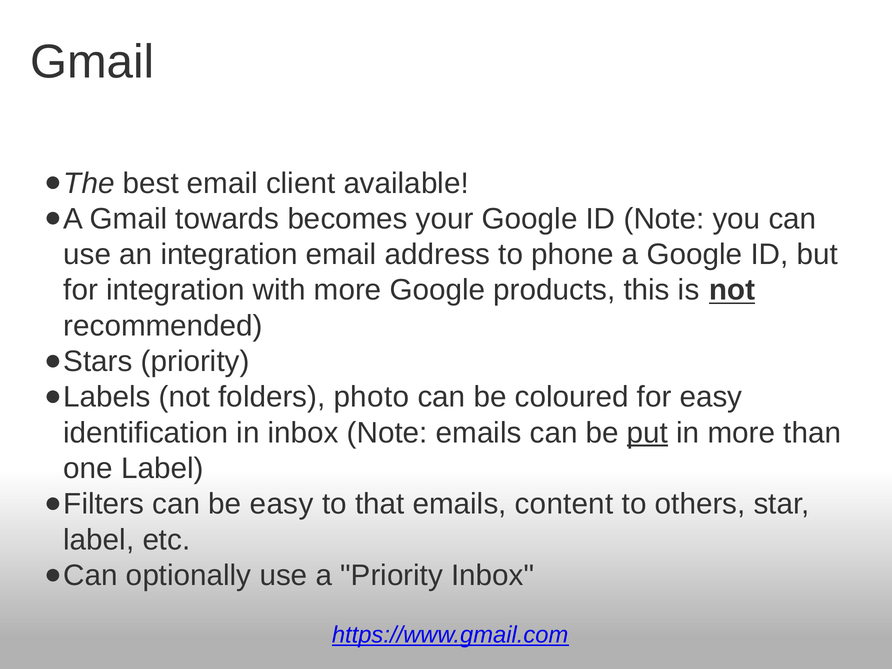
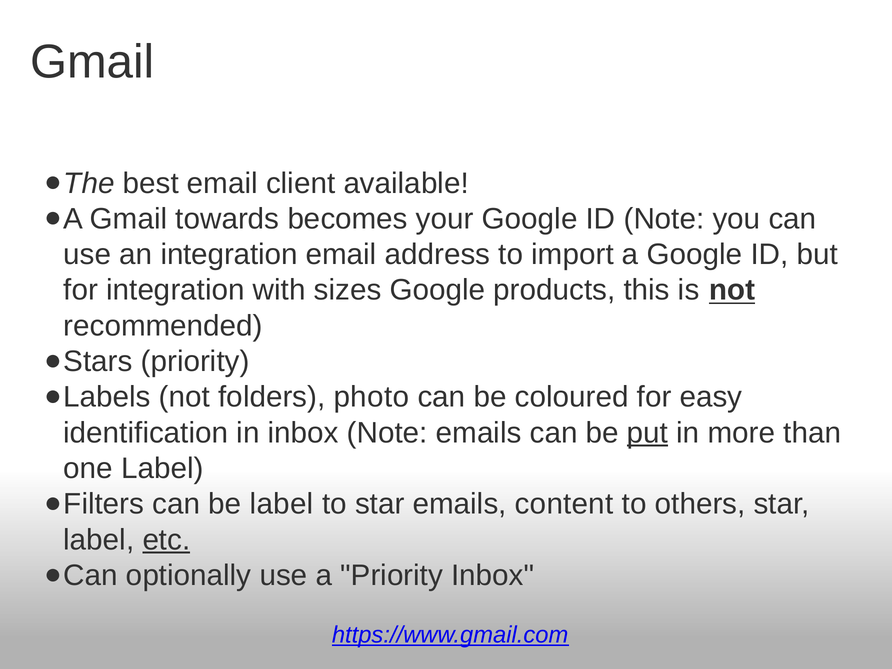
phone: phone -> import (573, 255)
with more: more -> sizes (348, 290)
be easy: easy -> label (282, 504)
to that: that -> star (380, 504)
etc underline: none -> present (166, 540)
